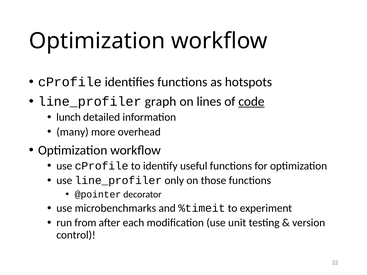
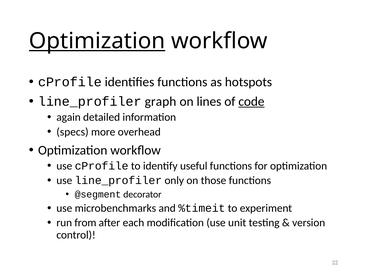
Optimization underline: none -> present (97, 41)
lunch: lunch -> again (69, 117)
many: many -> specs (72, 132)
@pointer: @pointer -> @segment (98, 195)
